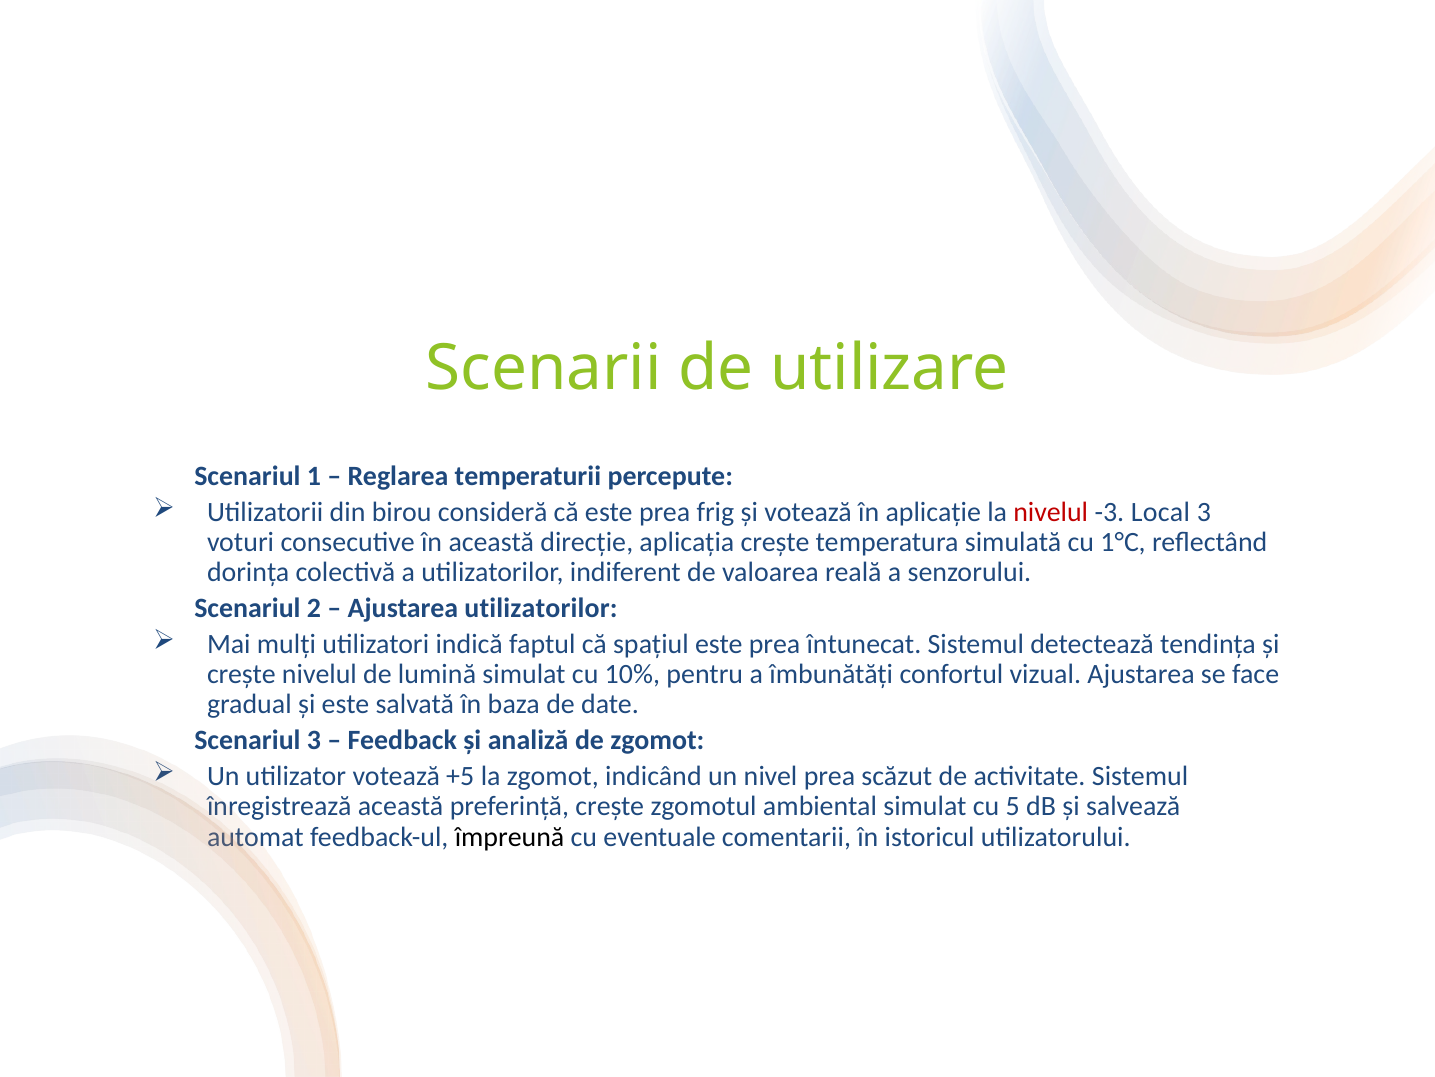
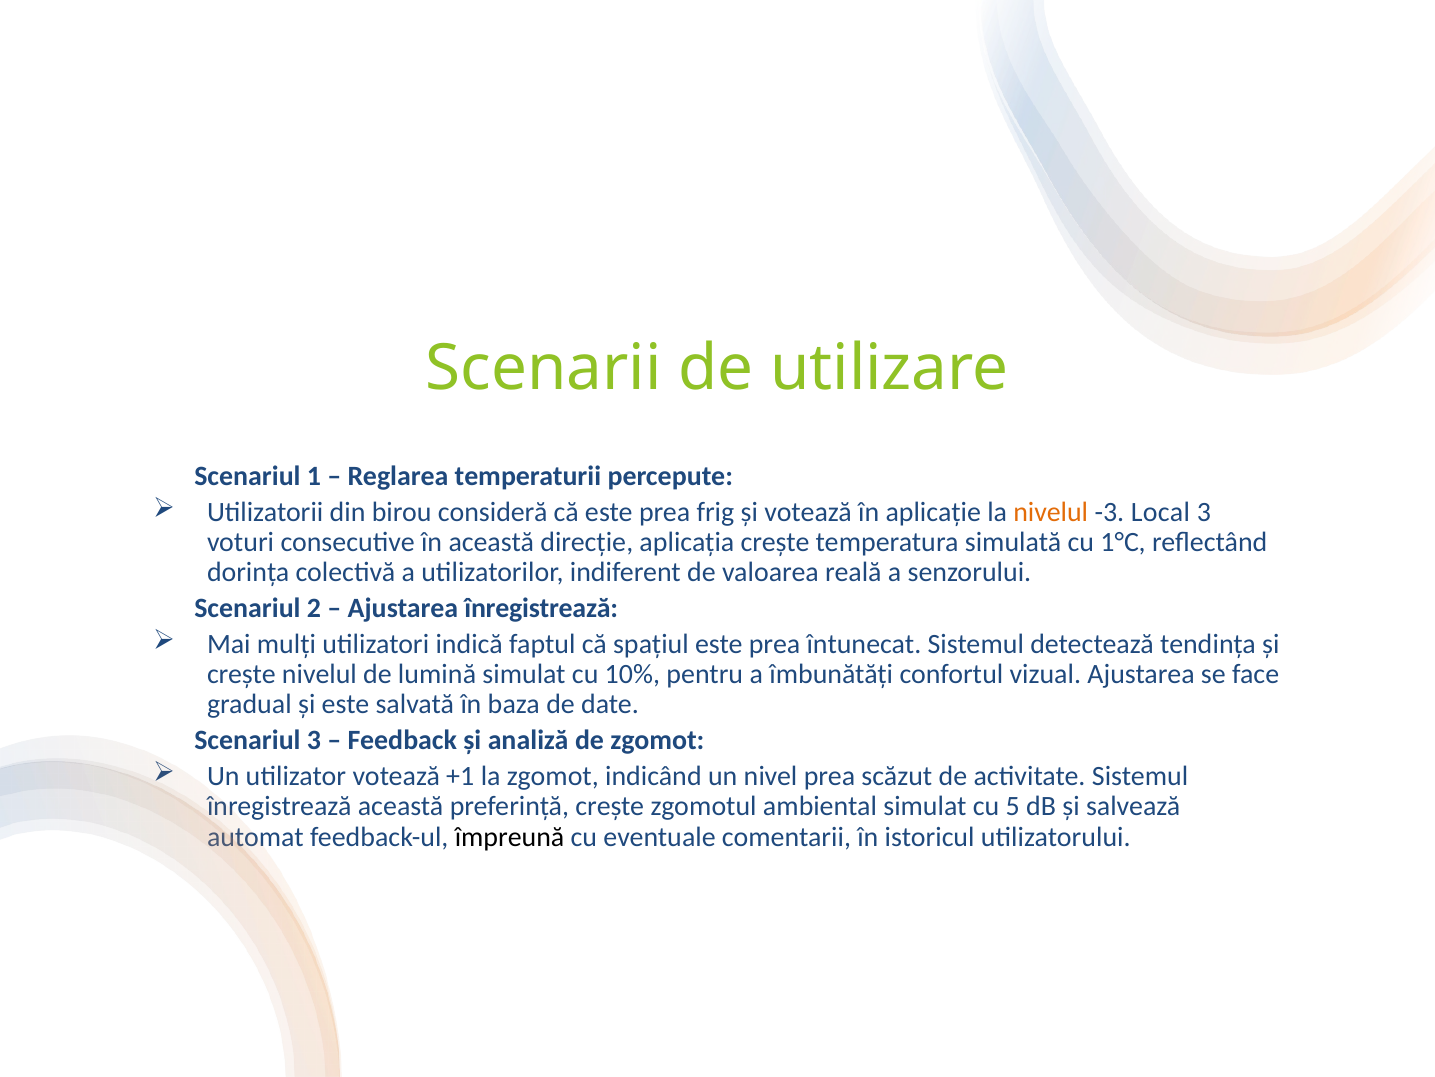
nivelul colour: red -> orange (1051, 512)
Ajustarea utilizatorilor: utilizatorilor -> înregistrează (541, 608)
+5: +5 -> +1 (460, 776)
